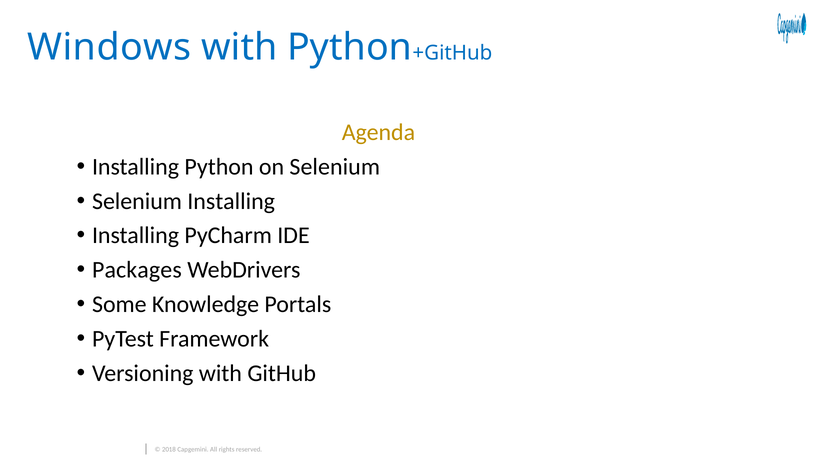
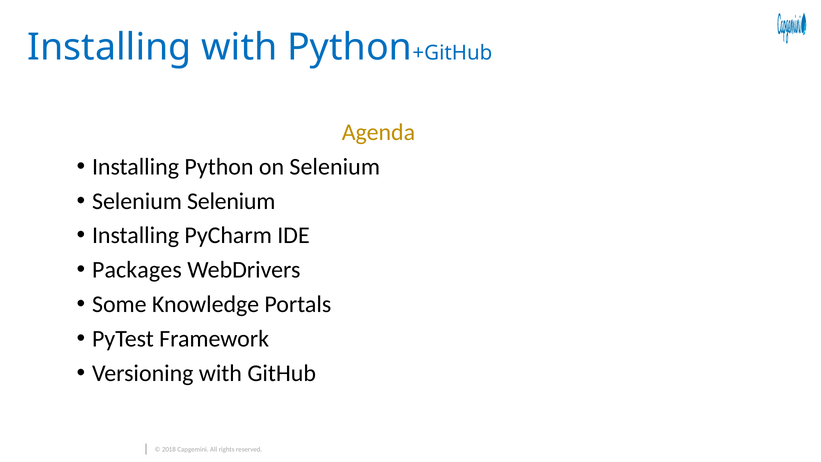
Windows: Windows -> Installing (110, 47)
Selenium Installing: Installing -> Selenium (231, 201)
